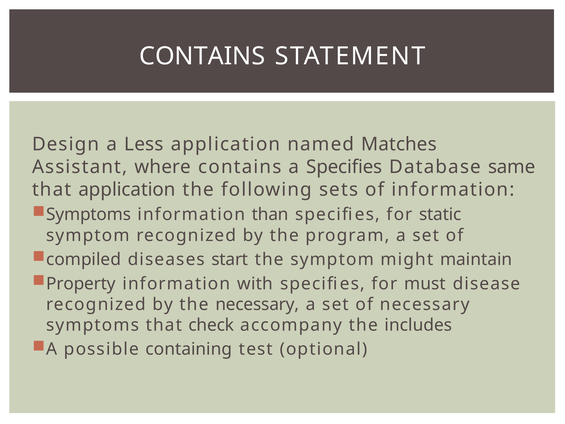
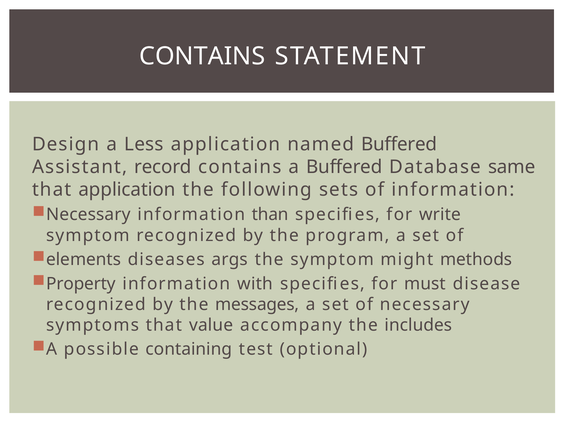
named Matches: Matches -> Buffered (399, 144)
where: where -> record (163, 167)
a Specifies: Specifies -> Buffered (344, 167)
Symptoms: Symptoms -> Necessary (88, 214)
static: static -> write (440, 214)
compiled: compiled -> elements (84, 259)
start: start -> args (230, 259)
maintain: maintain -> methods (476, 259)
the necessary: necessary -> messages (257, 304)
check: check -> value (211, 325)
